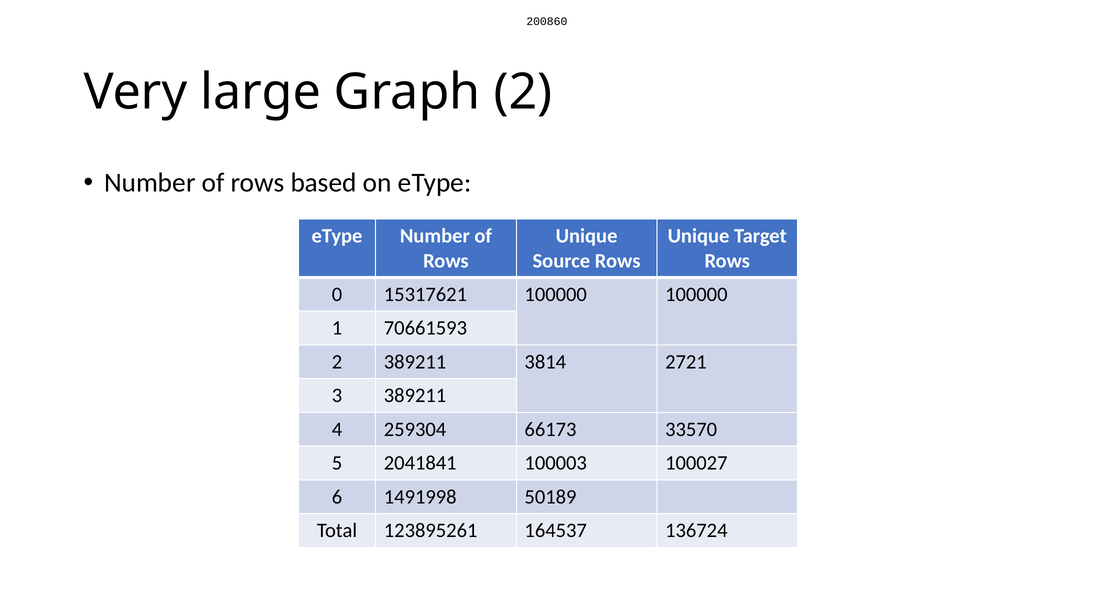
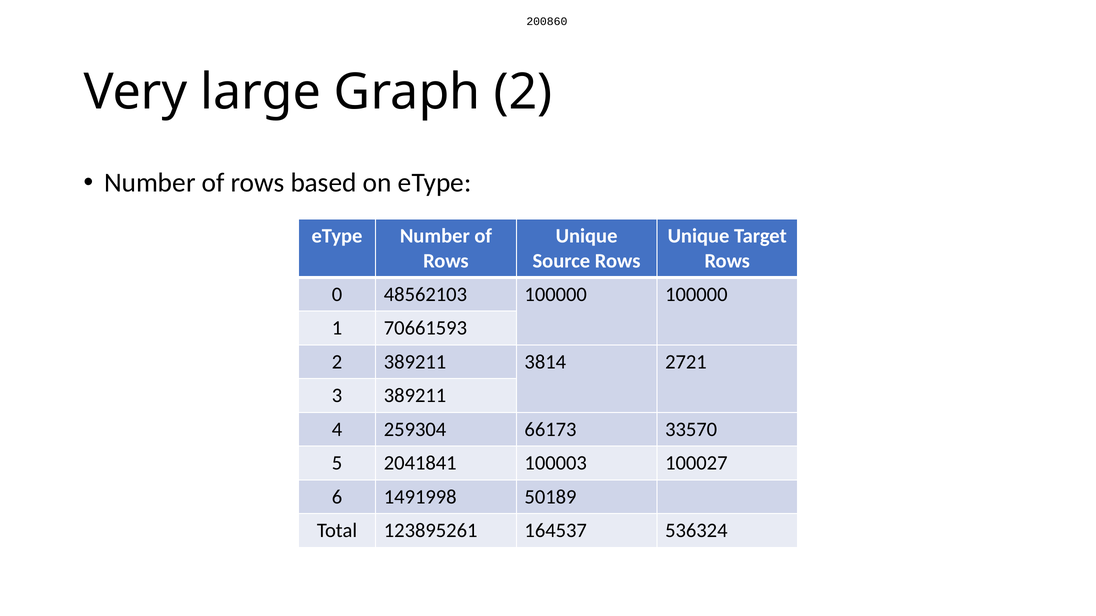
15317621: 15317621 -> 48562103 (425, 295)
136724: 136724 -> 536324 (696, 531)
